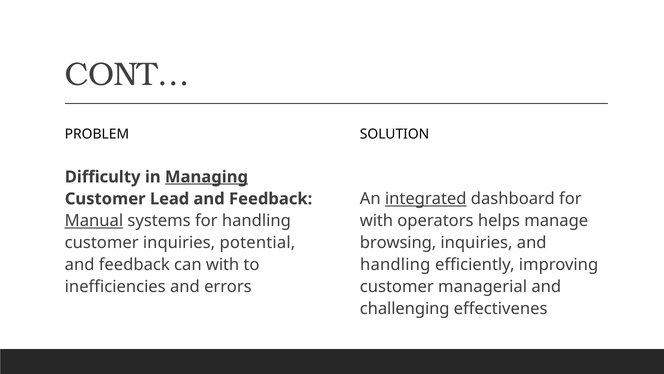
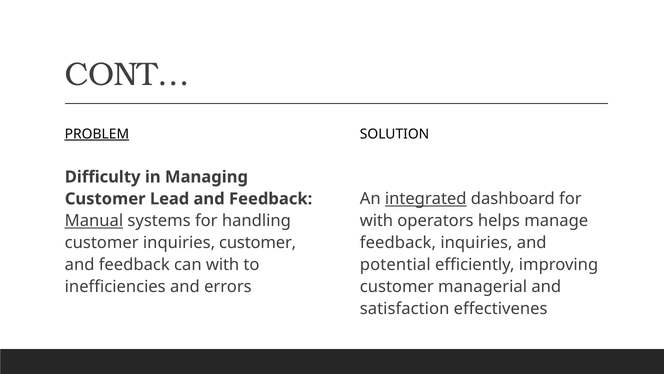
PROBLEM underline: none -> present (97, 134)
Managing underline: present -> none (206, 177)
inquiries potential: potential -> customer (258, 242)
browsing: browsing -> feedback (398, 242)
handling: handling -> potential (395, 264)
challenging: challenging -> satisfaction (405, 308)
